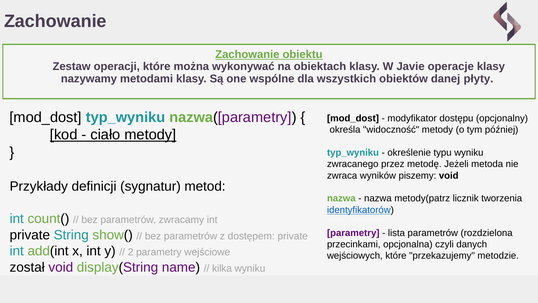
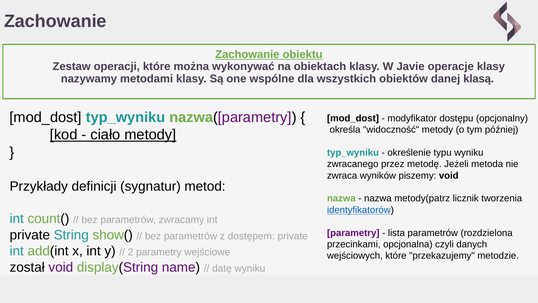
płyty: płyty -> klasą (479, 79)
kilka: kilka -> datę (222, 268)
